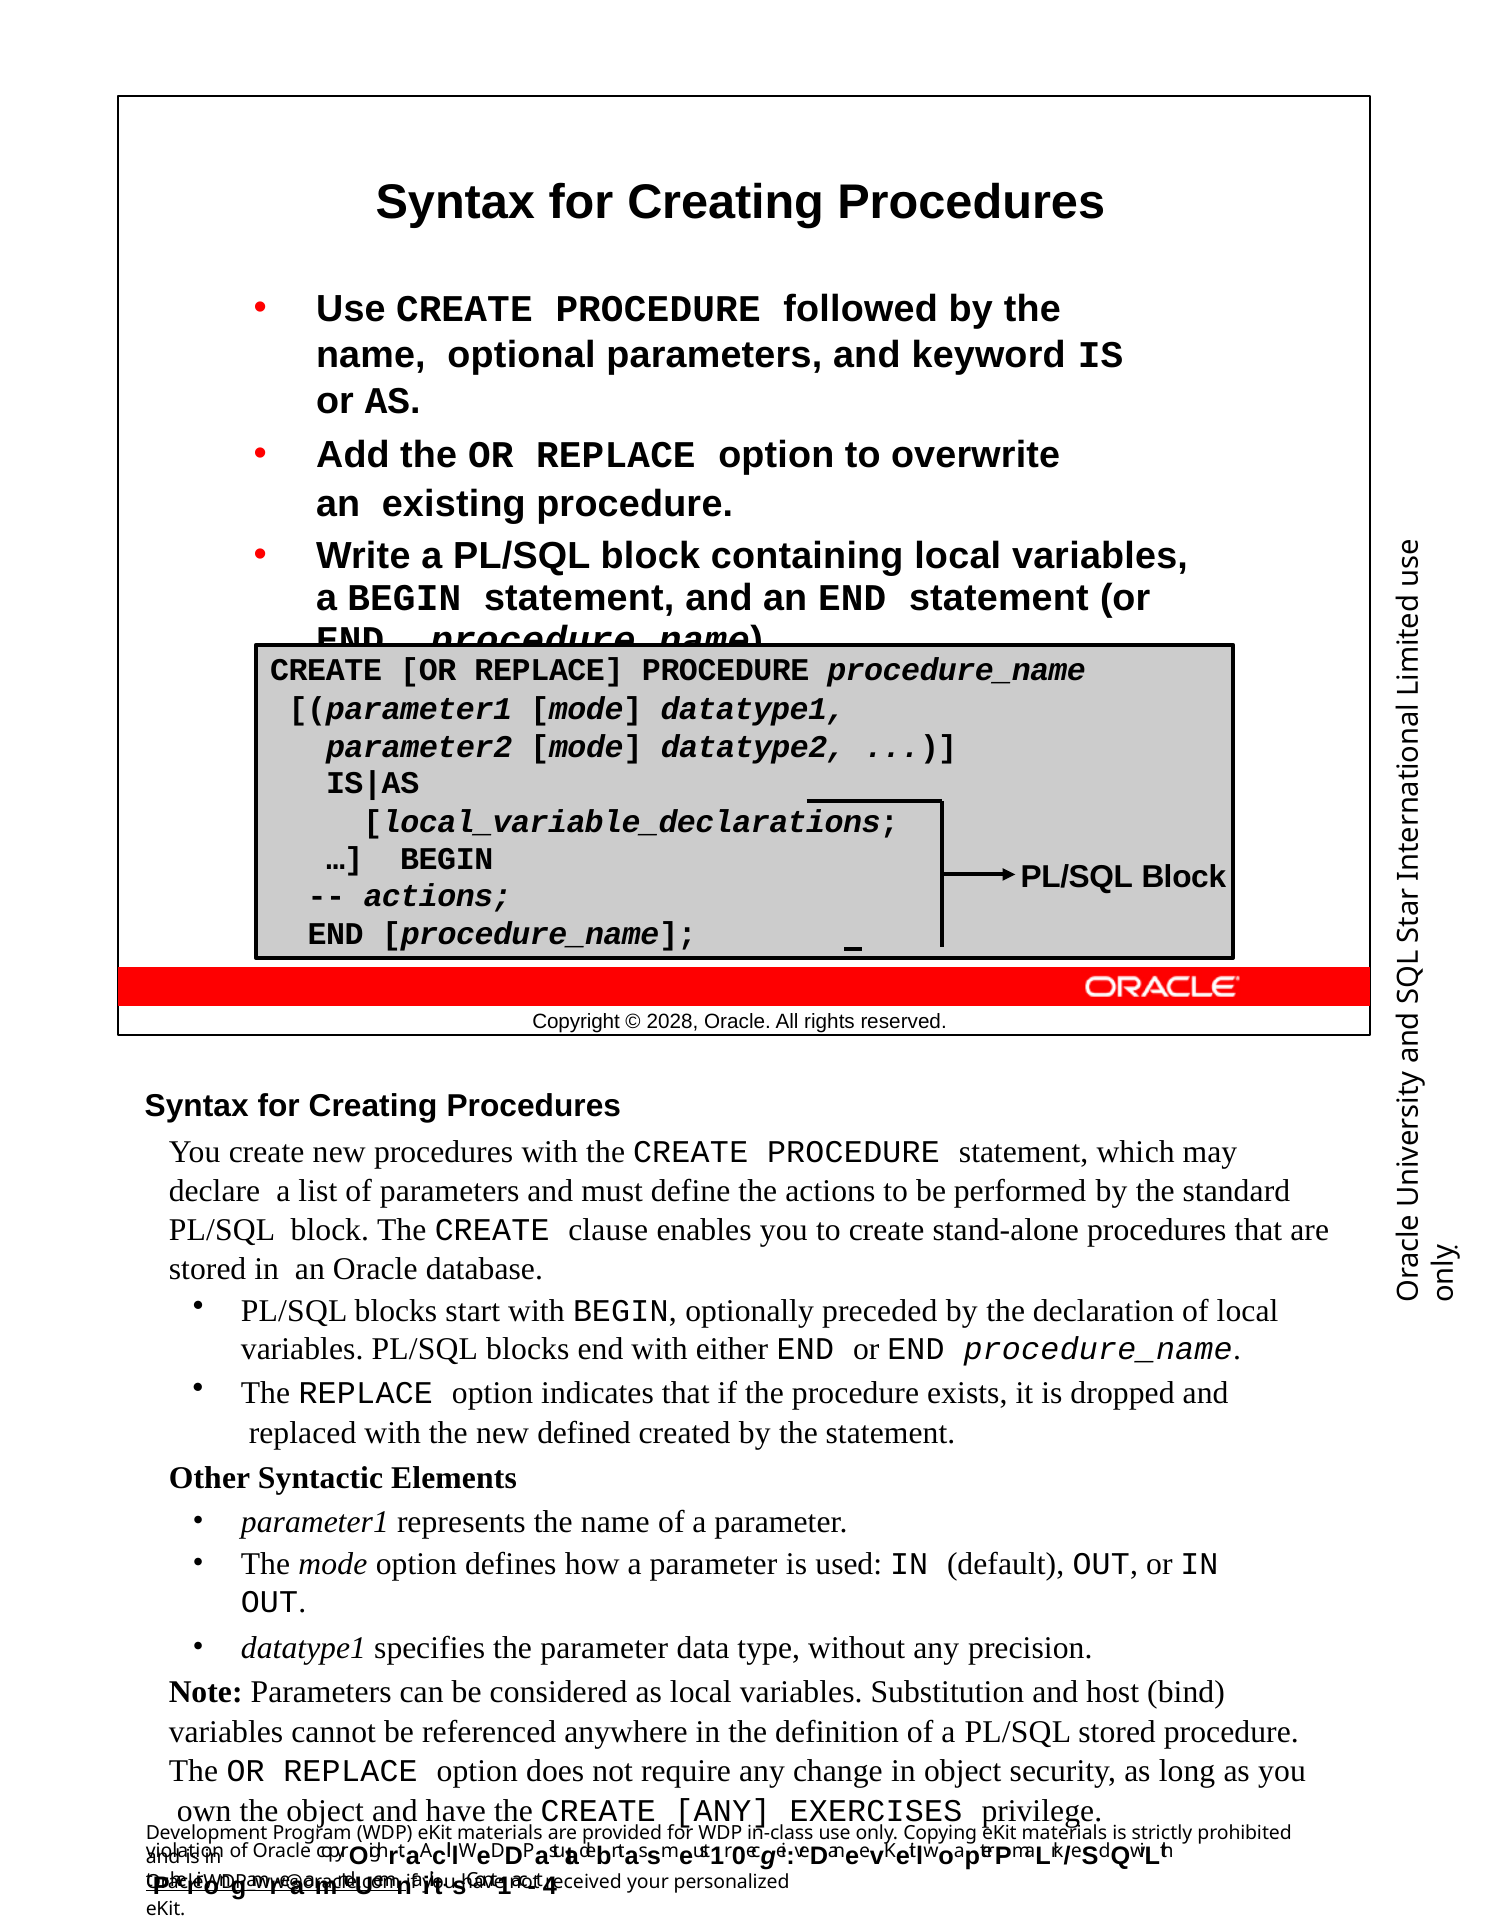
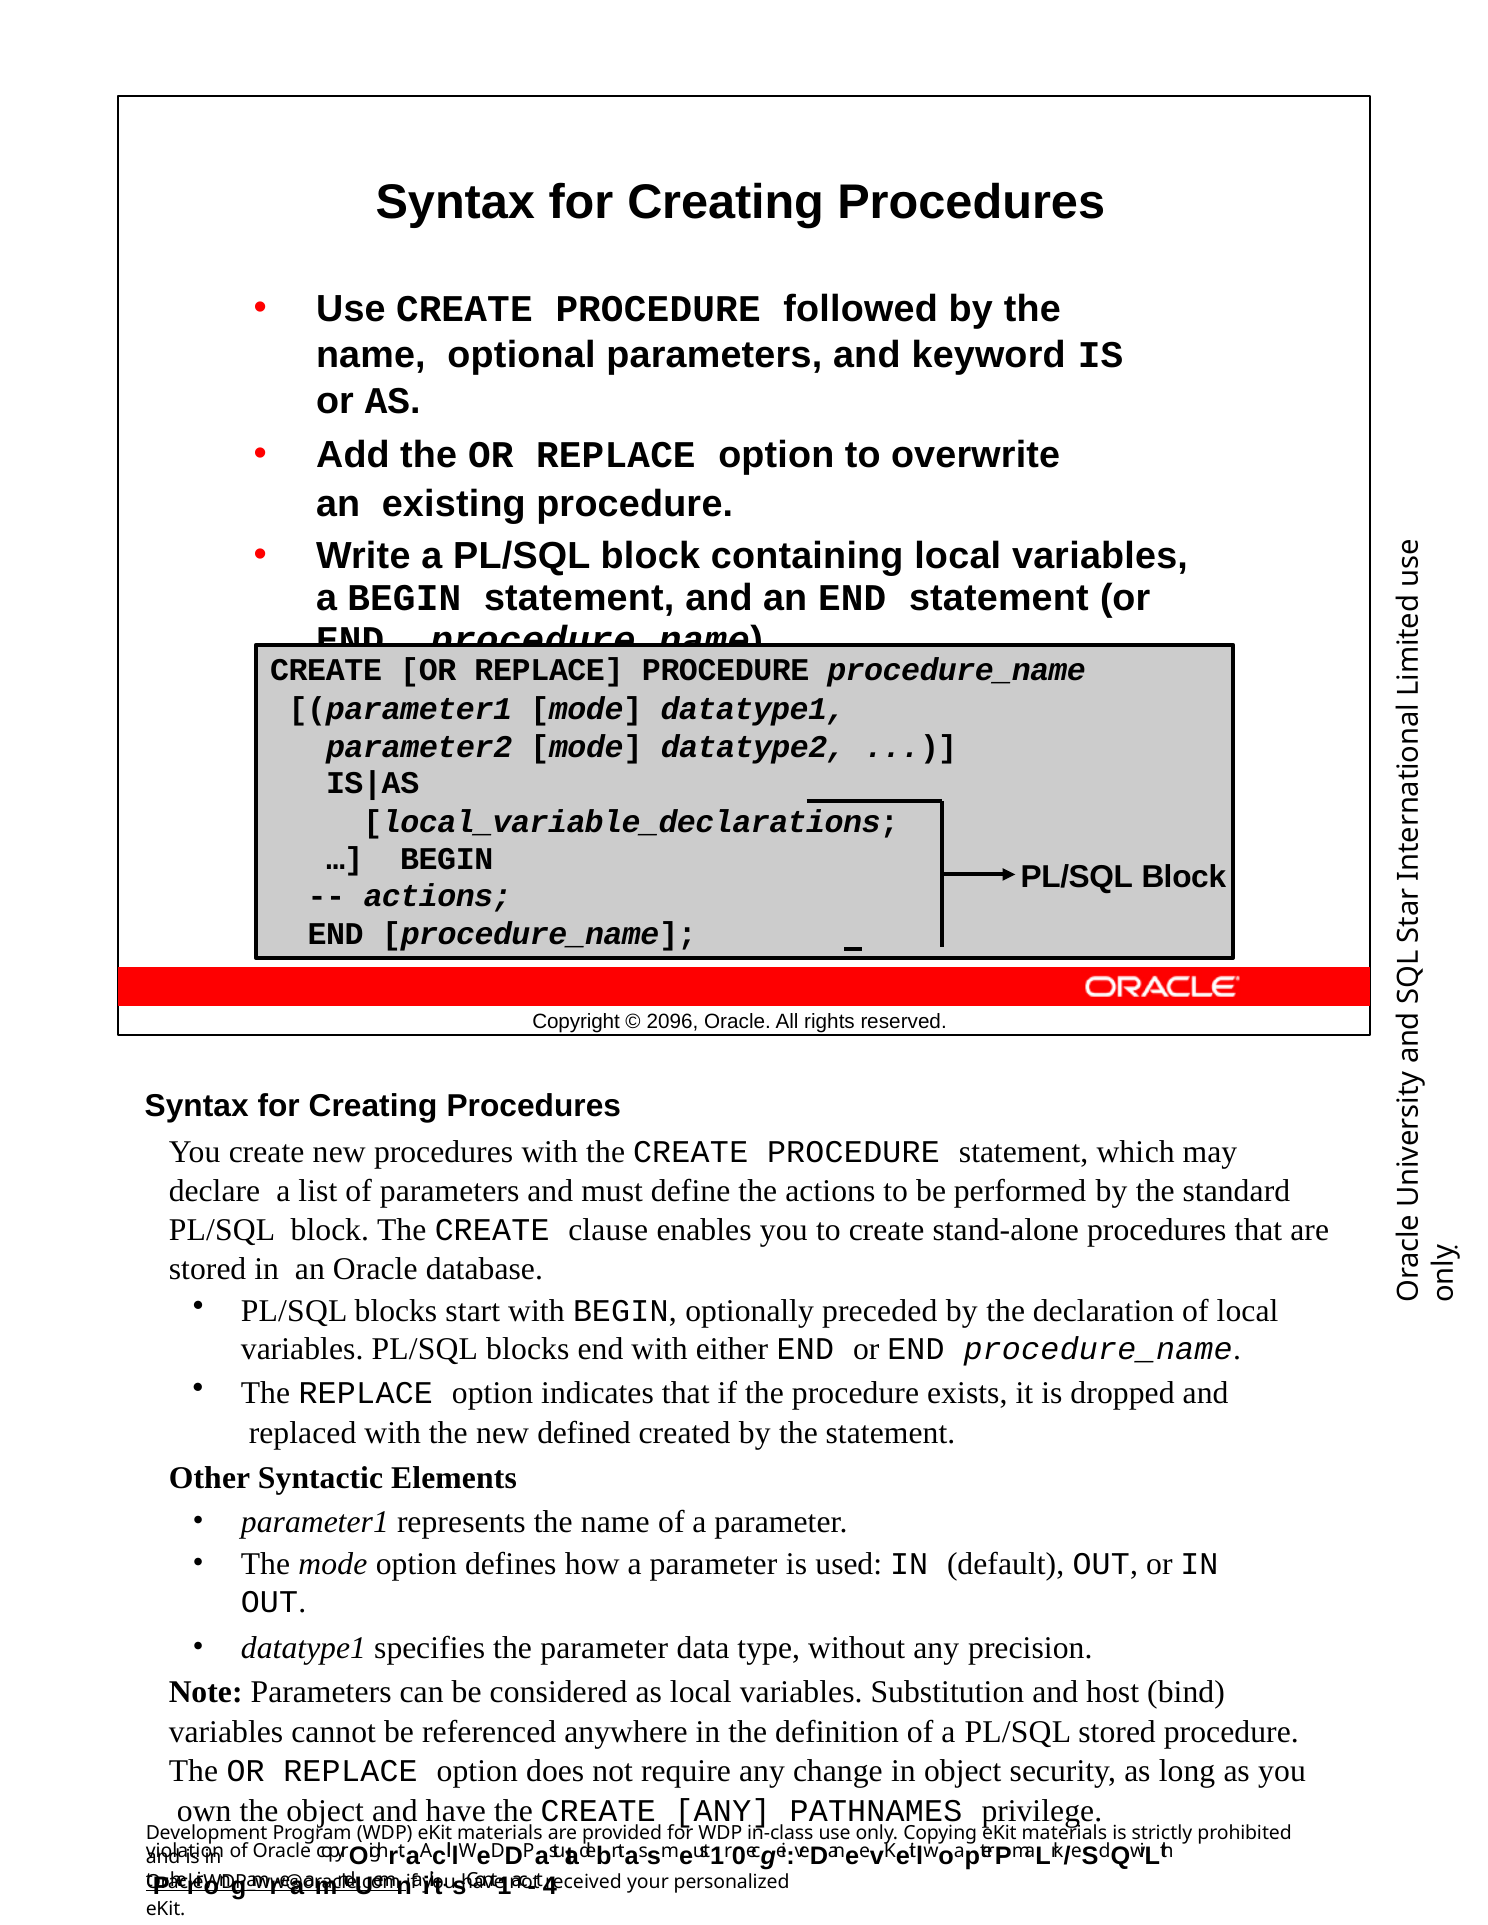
2028: 2028 -> 2096 (672, 1022)
EXERCISES: EXERCISES -> PATHNAMES (876, 1811)
